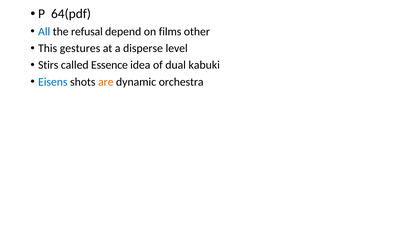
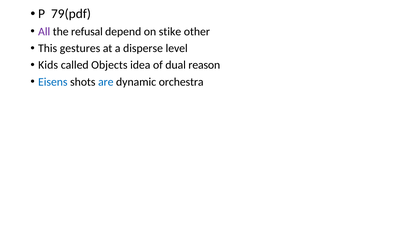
64(pdf: 64(pdf -> 79(pdf (71, 14)
All colour: blue -> purple (44, 32)
films: films -> stike (170, 32)
Stirs: Stirs -> Kids (48, 65)
Essence: Essence -> Objects (109, 65)
kabuki: kabuki -> reason (204, 65)
are colour: orange -> blue (106, 82)
